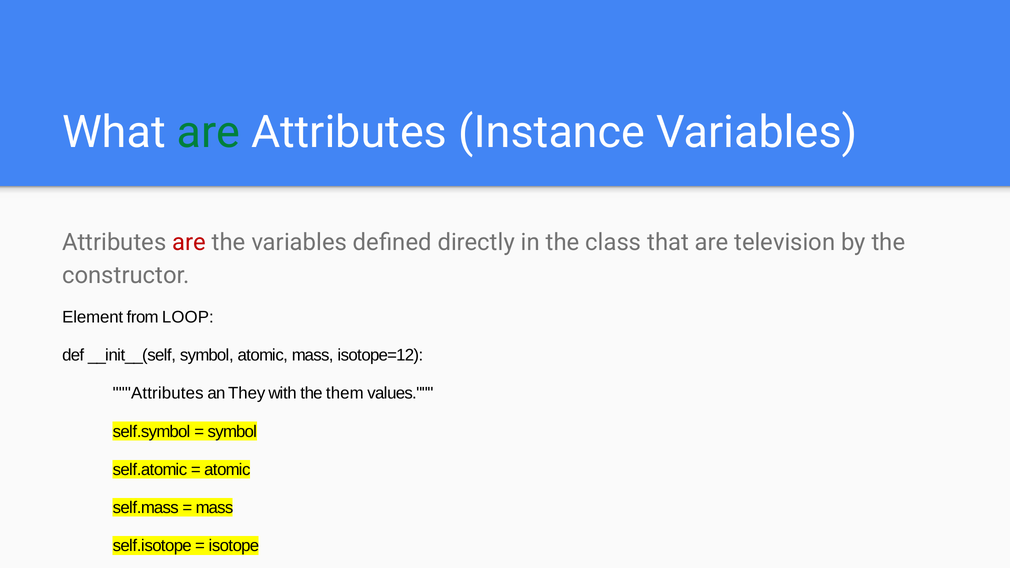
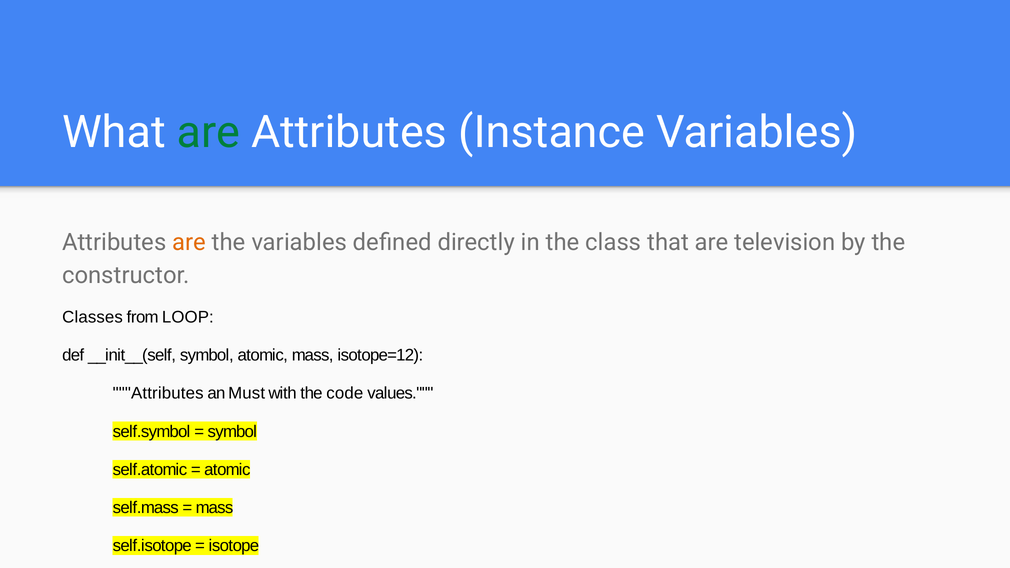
are colour: red -> orange (189, 242)
Element: Element -> Classes (93, 317)
They: They -> Must (247, 393)
them: them -> code (345, 393)
